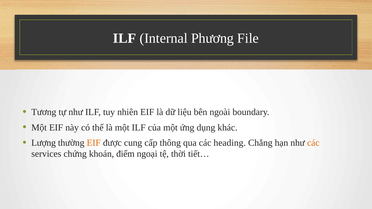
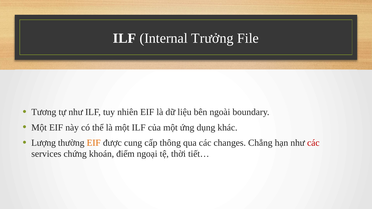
Phương: Phương -> Trưởng (212, 38)
heading: heading -> changes (230, 143)
các colour: orange -> red (313, 143)
